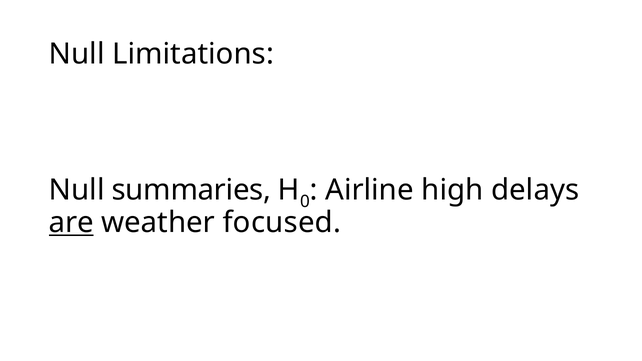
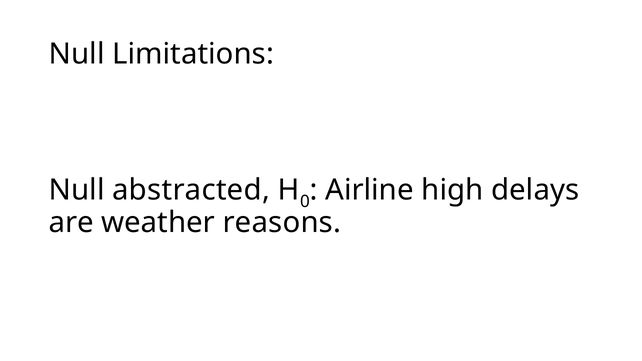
summaries: summaries -> abstracted (191, 190)
are underline: present -> none (71, 223)
focused: focused -> reasons (282, 223)
